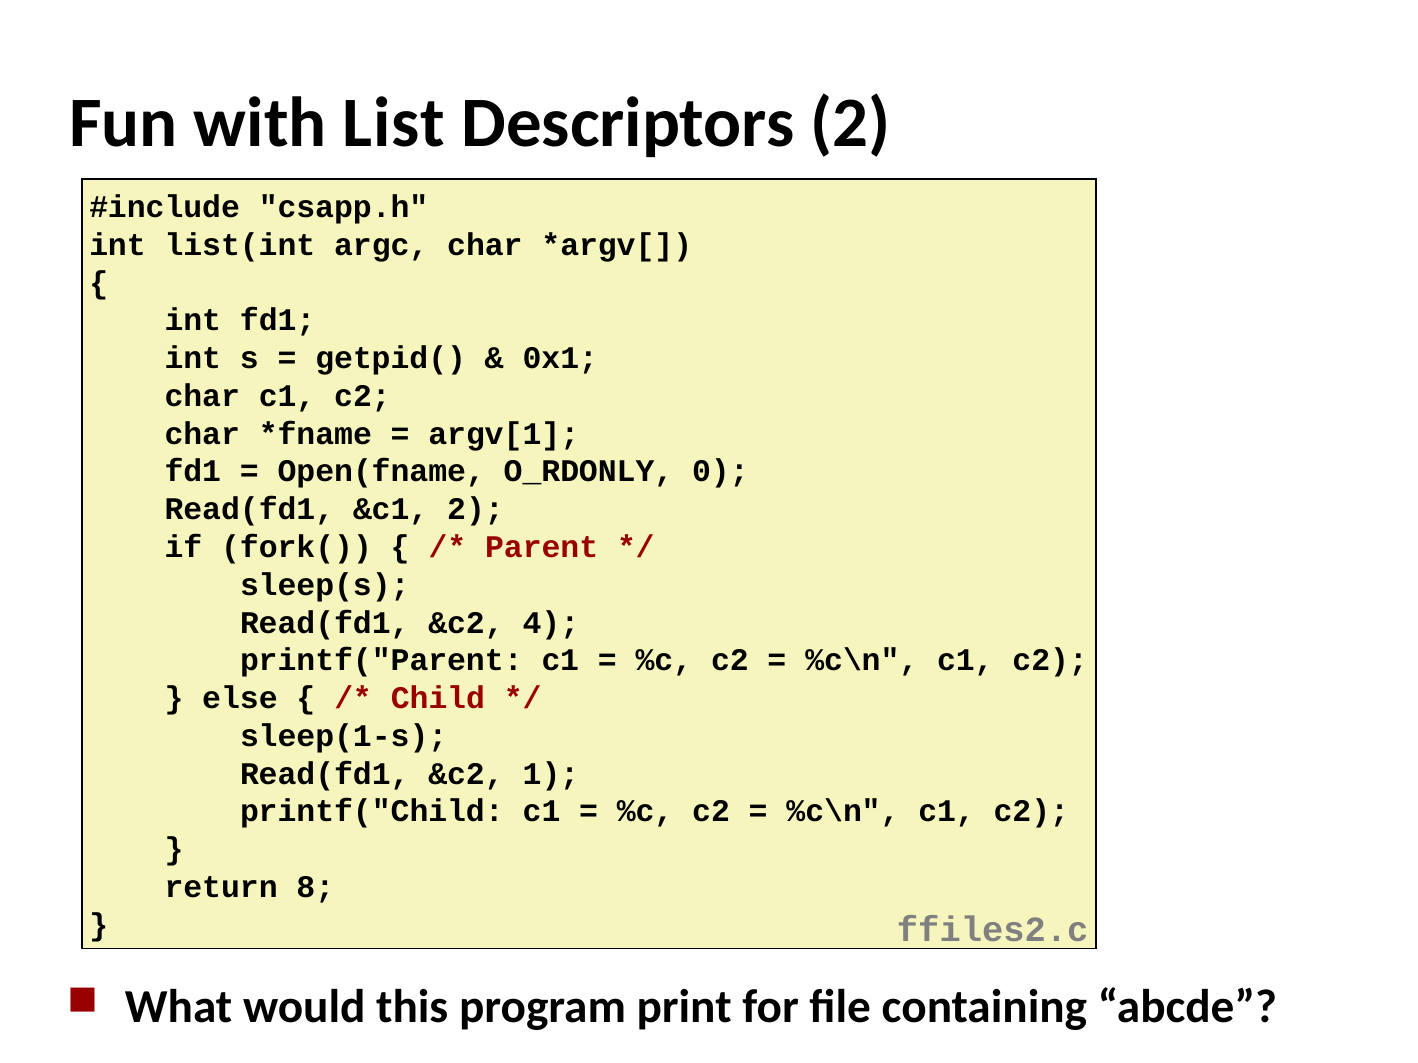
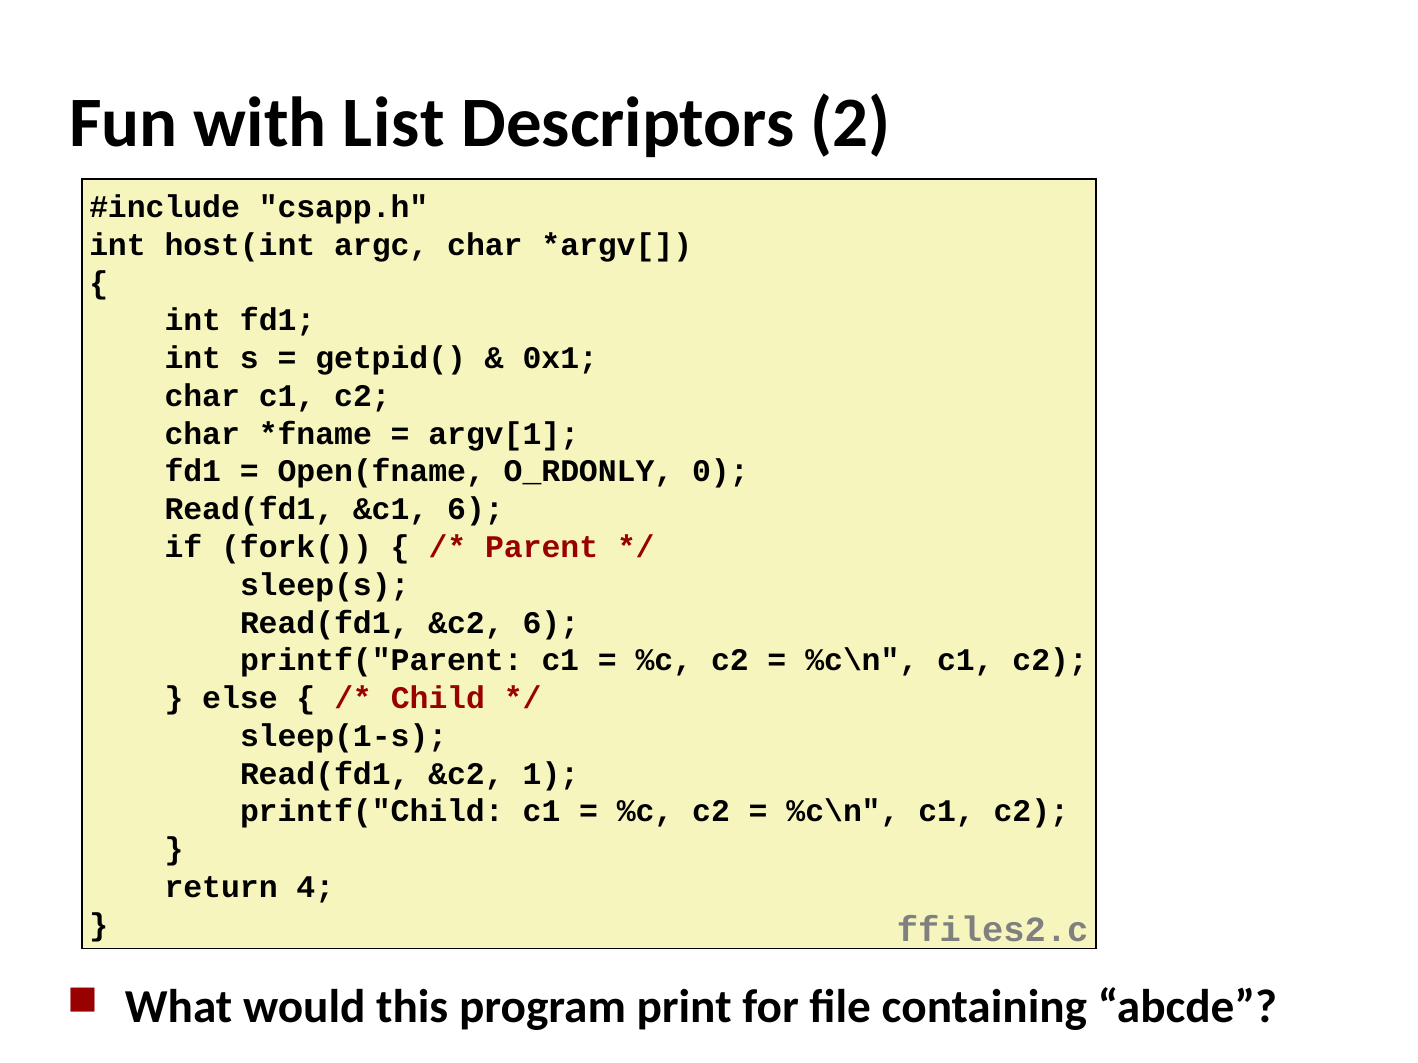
list(int: list(int -> host(int (240, 245)
&c1 2: 2 -> 6 (475, 510)
&c2 4: 4 -> 6 (551, 623)
8: 8 -> 4 (315, 888)
